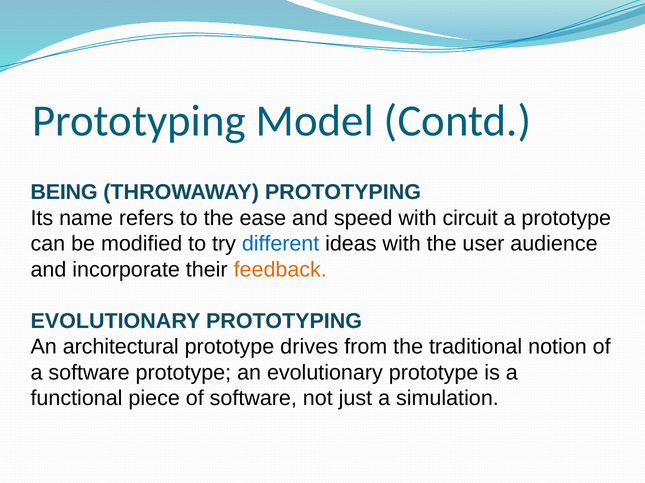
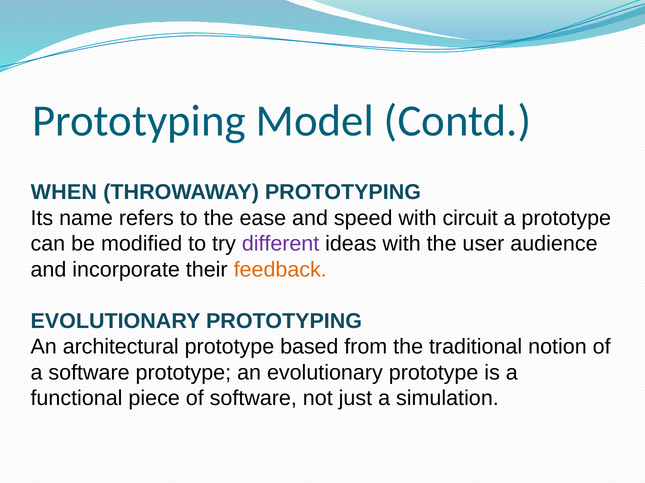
BEING: BEING -> WHEN (64, 193)
different colour: blue -> purple (281, 244)
drives: drives -> based (309, 347)
